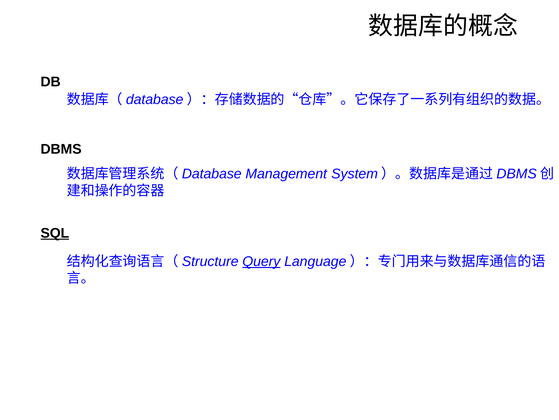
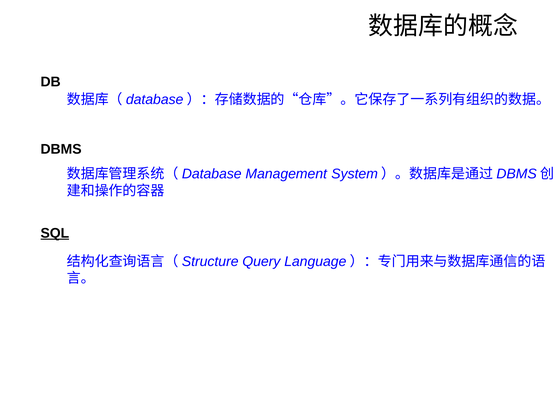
Query underline: present -> none (261, 261)
